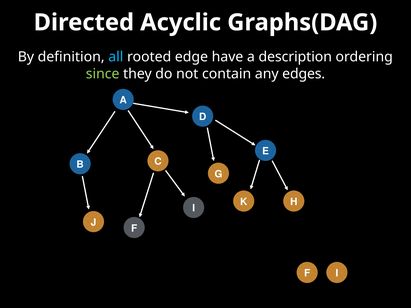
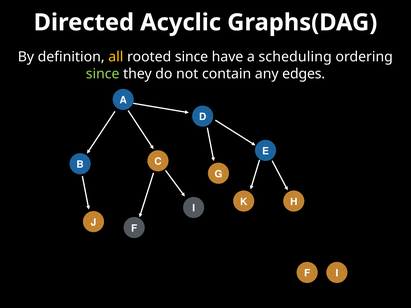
all colour: light blue -> yellow (116, 57)
rooted edge: edge -> since (192, 57)
description: description -> scheduling (295, 57)
